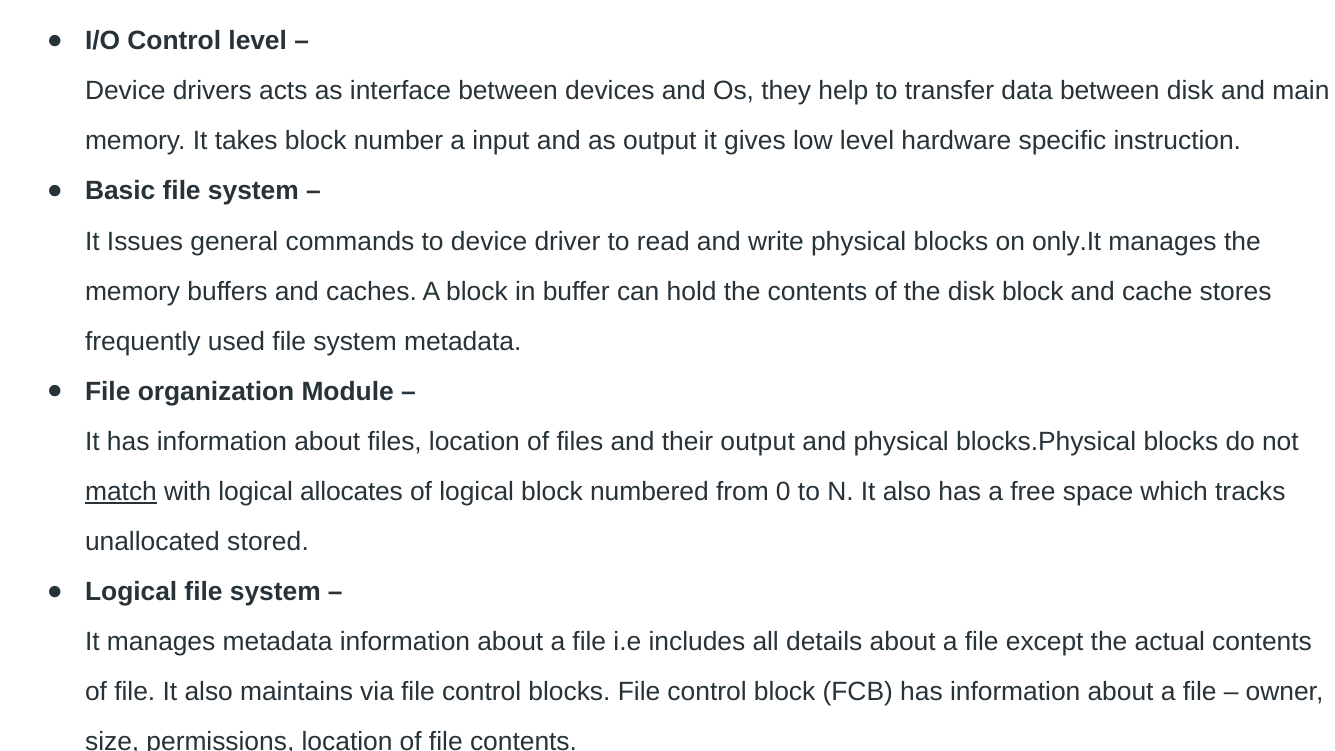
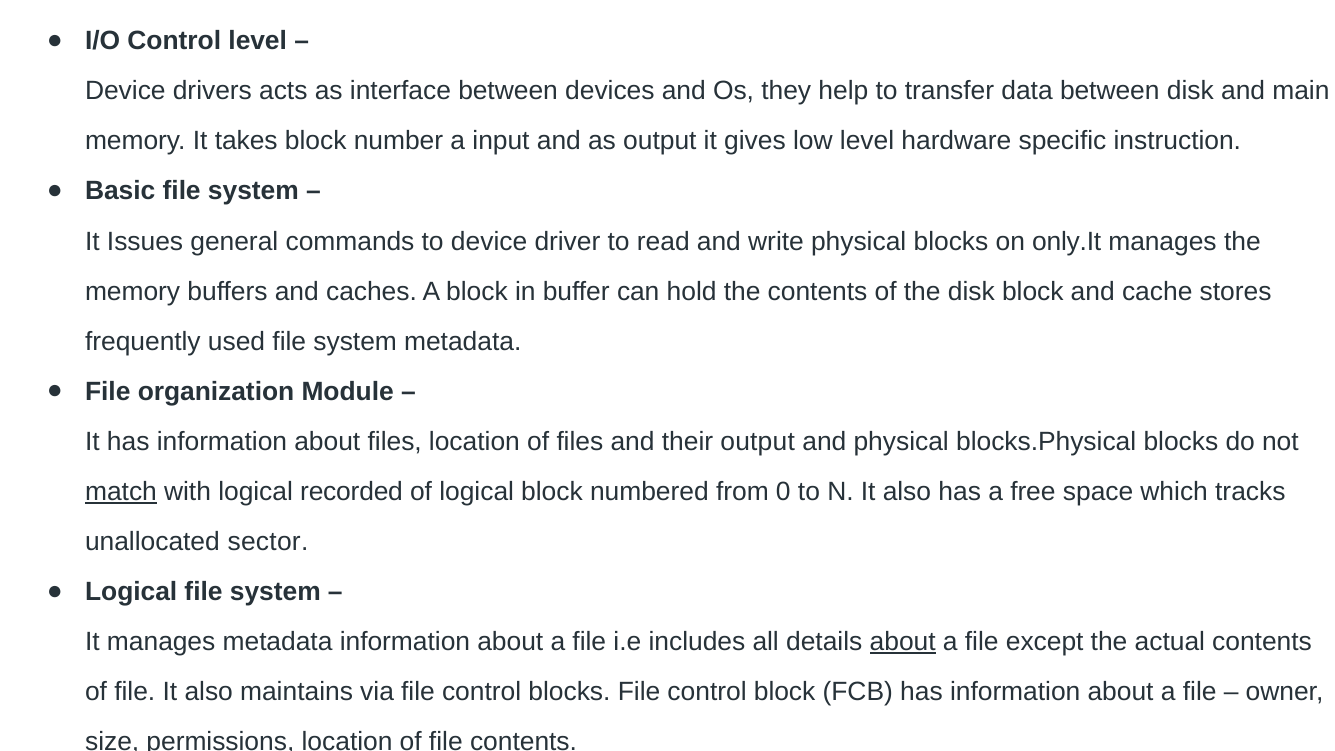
allocates: allocates -> recorded (352, 492)
stored: stored -> sector (268, 542)
about underline: none -> present (903, 642)
